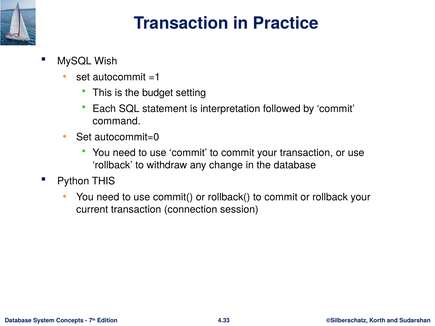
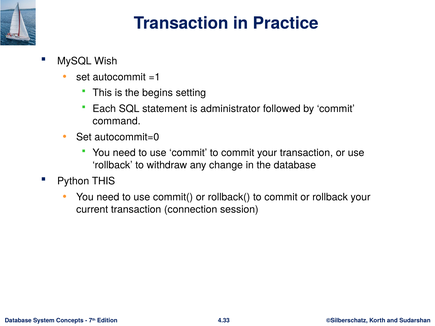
budget: budget -> begins (158, 93)
interpretation: interpretation -> administrator (230, 109)
